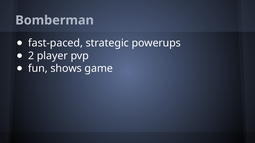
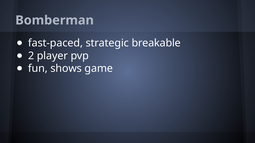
powerups: powerups -> breakable (156, 43)
